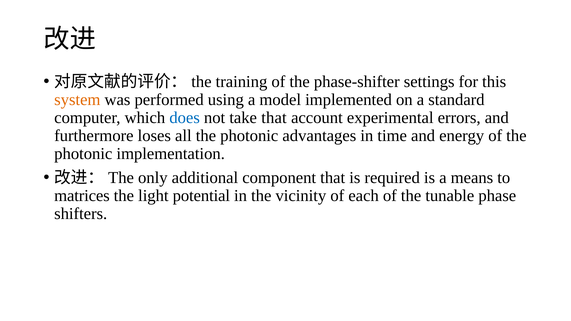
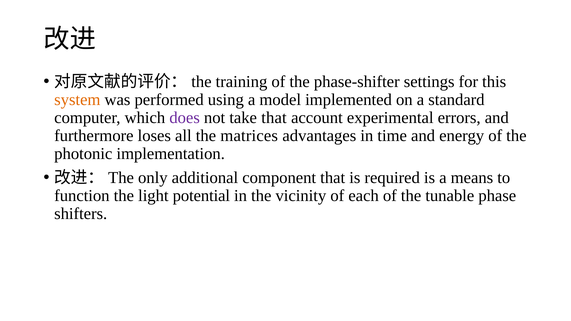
does colour: blue -> purple (185, 118)
all the photonic: photonic -> matrices (249, 136)
matrices: matrices -> function (82, 196)
